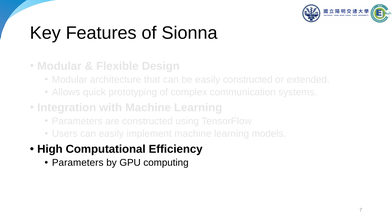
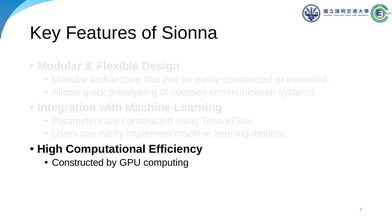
Parameters: Parameters -> Constructed (78, 163)
